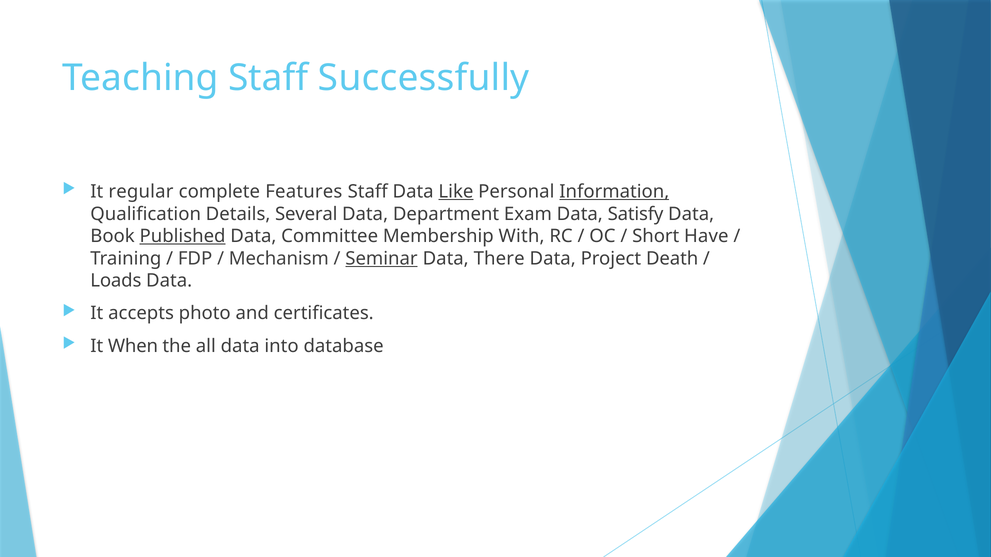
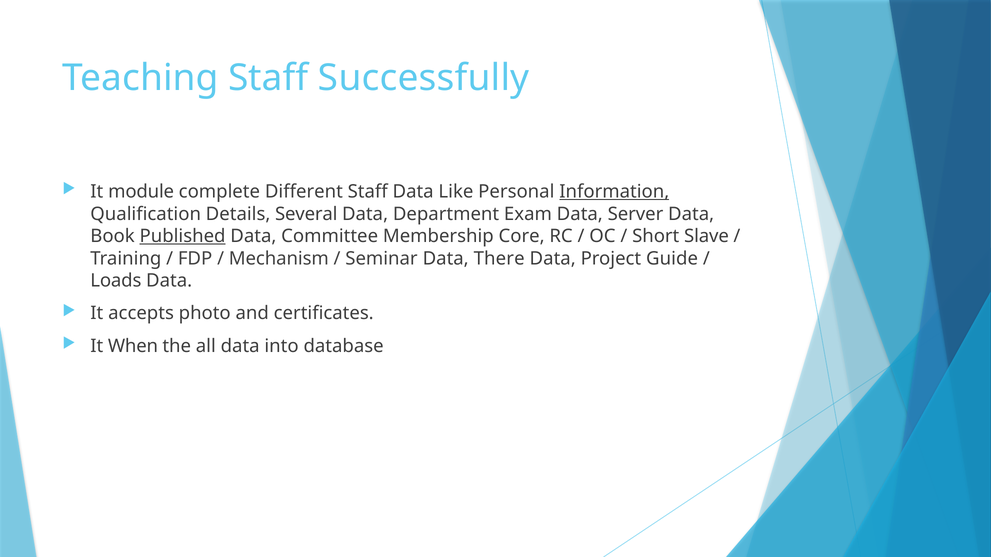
regular: regular -> module (141, 192)
Features: Features -> Different (304, 192)
Like underline: present -> none (456, 192)
Satisfy: Satisfy -> Server (635, 214)
With: With -> Core (522, 236)
Have: Have -> Slave (706, 236)
Seminar underline: present -> none (381, 259)
Death: Death -> Guide (672, 259)
